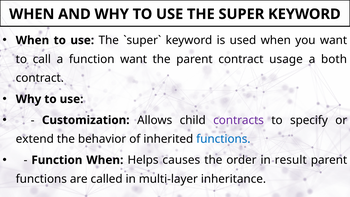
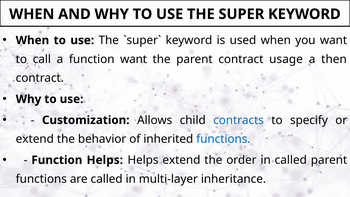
both: both -> then (334, 59)
contracts colour: purple -> blue (239, 120)
Function When: When -> Helps (105, 160)
Helps causes: causes -> extend (181, 160)
in result: result -> called (291, 160)
